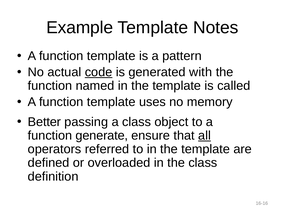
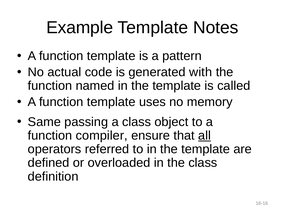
code underline: present -> none (99, 72)
Better: Better -> Same (44, 122)
generate: generate -> compiler (102, 136)
